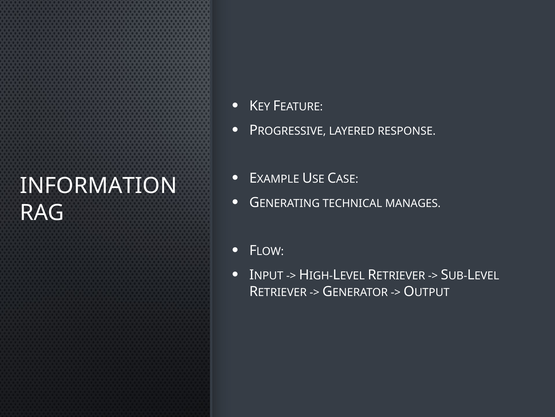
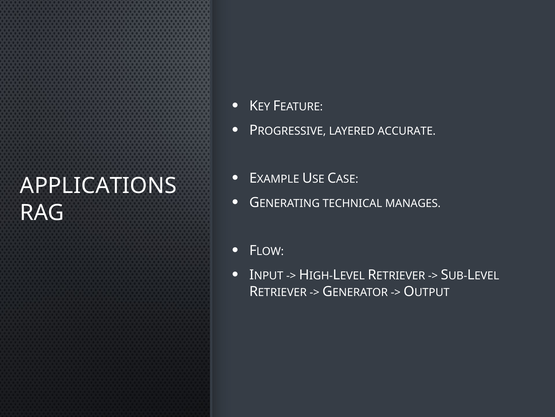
RESPONSE: RESPONSE -> ACCURATE (407, 131)
INFORMATION: INFORMATION -> APPLICATIONS (98, 186)
